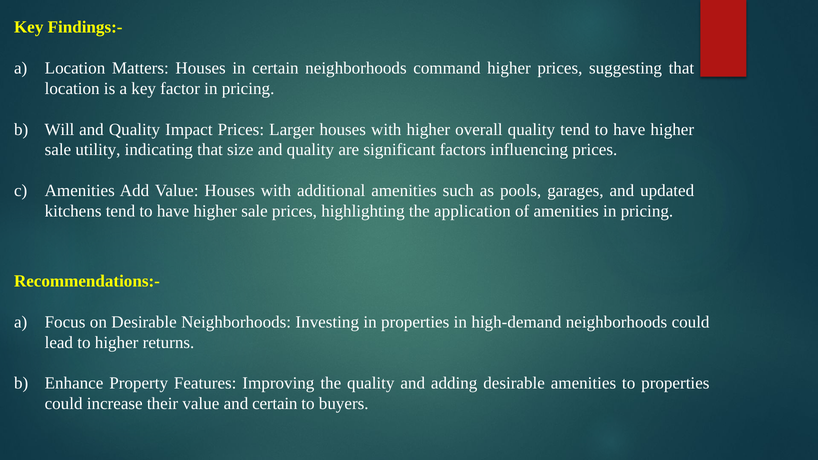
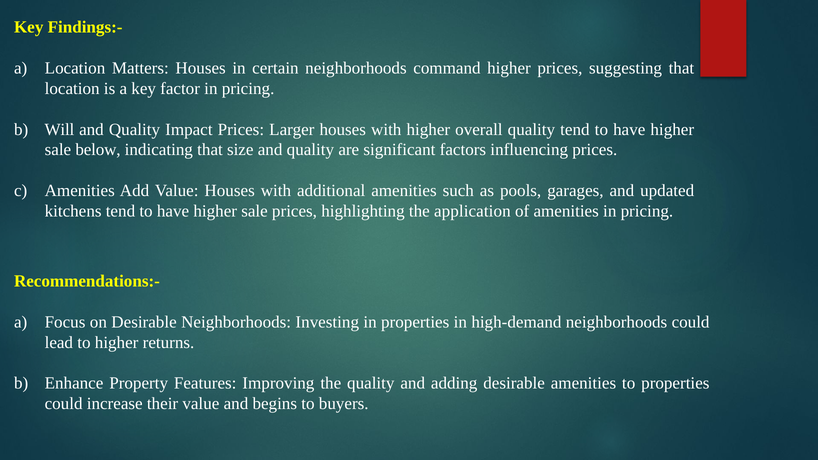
utility: utility -> below (98, 150)
and certain: certain -> begins (275, 404)
